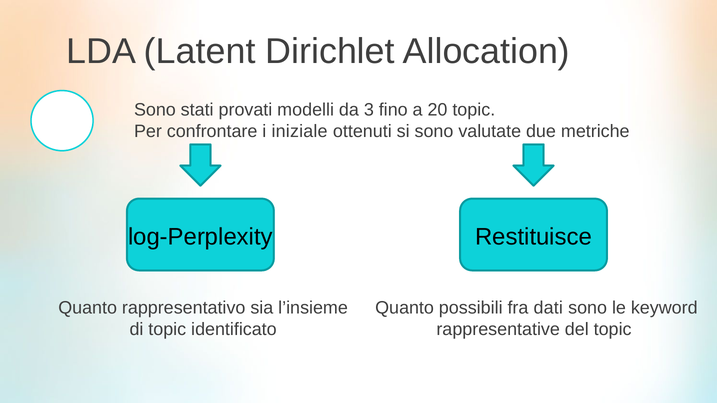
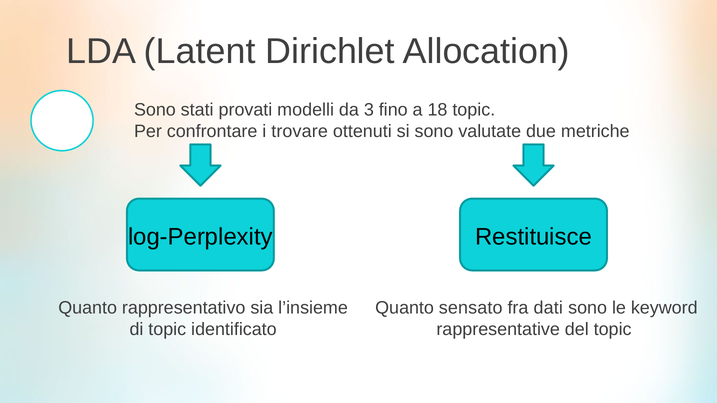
20: 20 -> 18 (437, 110)
iniziale: iniziale -> trovare (300, 131)
possibili: possibili -> sensato (471, 308)
